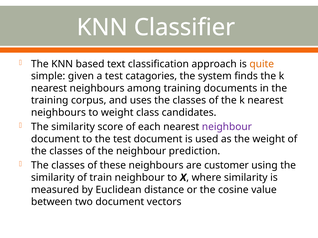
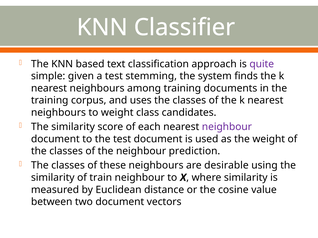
quite colour: orange -> purple (262, 64)
catagories: catagories -> stemming (151, 76)
customer: customer -> desirable (226, 166)
